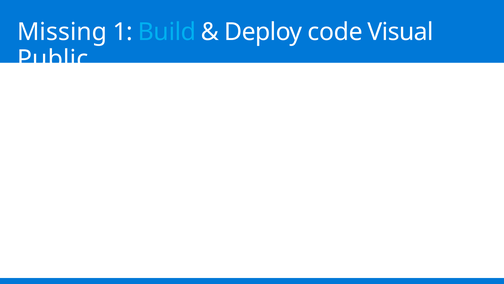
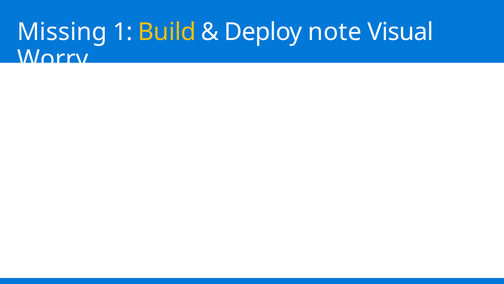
Build colour: light blue -> yellow (167, 32)
code: code -> note (335, 32)
Public: Public -> Worry (53, 59)
